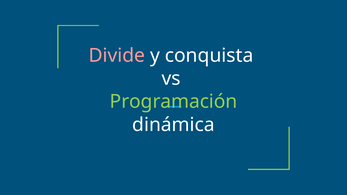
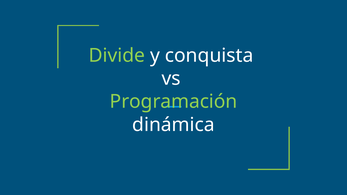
Divide colour: pink -> light green (117, 55)
